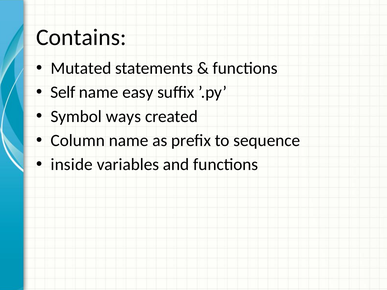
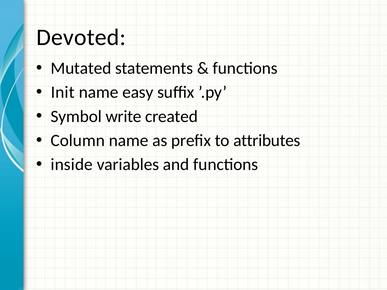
Contains: Contains -> Devoted (81, 37)
Self: Self -> Init (63, 92)
ways: ways -> write (124, 117)
sequence: sequence -> attributes (267, 141)
